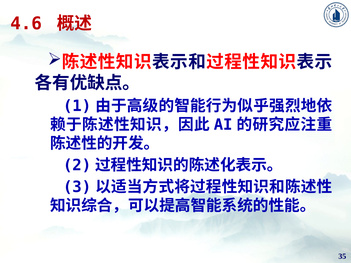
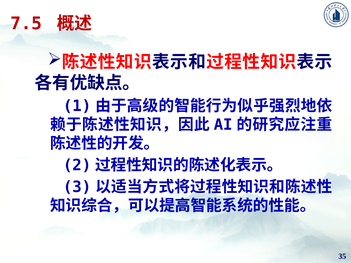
4.6: 4.6 -> 7.5 (26, 24)
